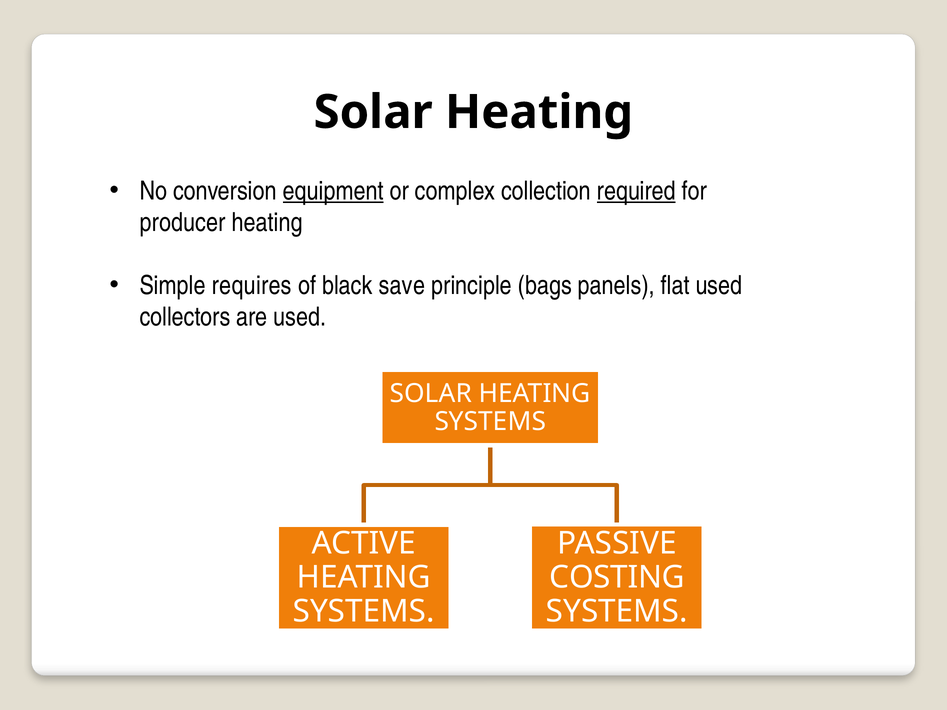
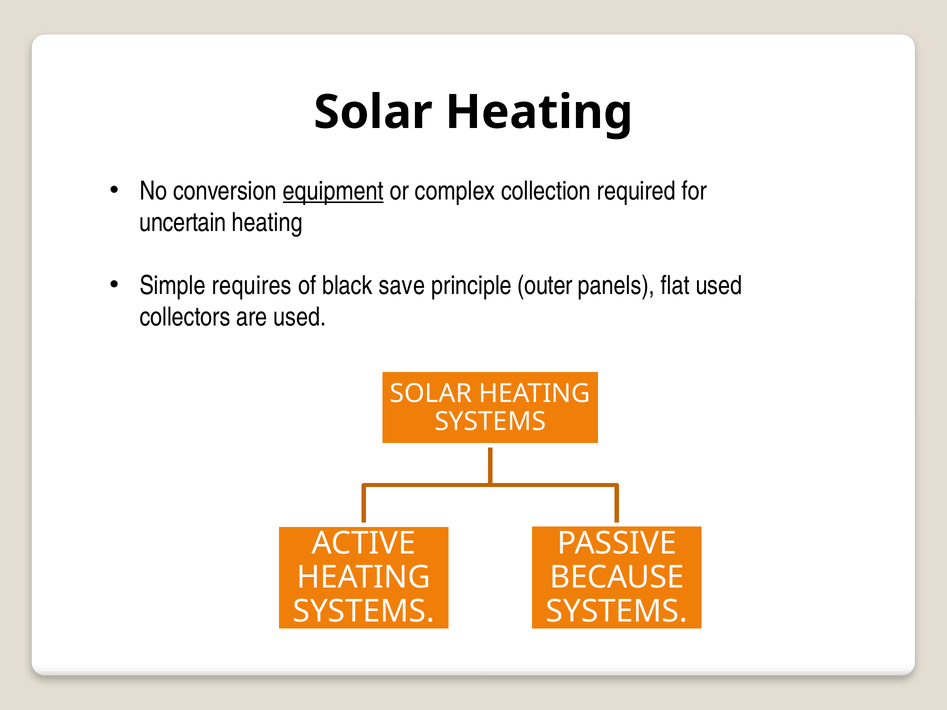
required underline: present -> none (636, 191)
producer: producer -> uncertain (183, 223)
bags: bags -> outer (545, 286)
COSTING: COSTING -> BECAUSE (617, 578)
